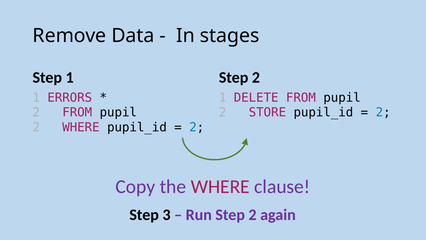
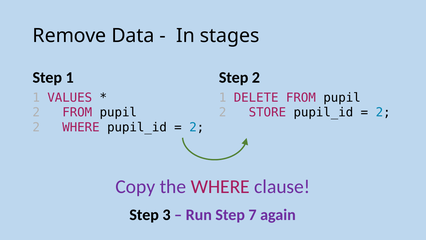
ERRORS: ERRORS -> VALUES (70, 97)
Run Step 2: 2 -> 7 (253, 215)
